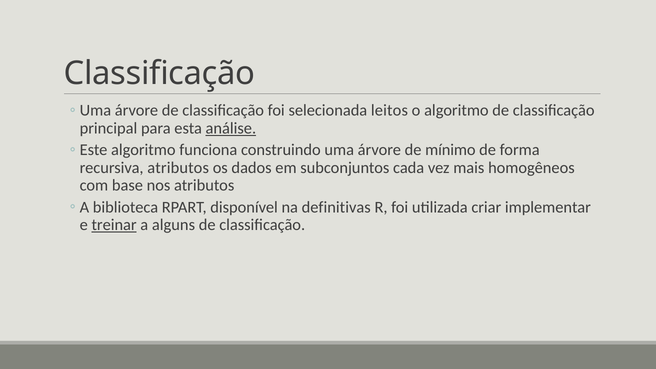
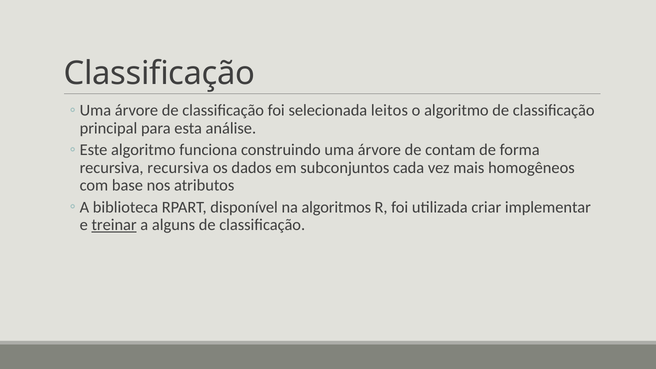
análise underline: present -> none (231, 128)
mínimo: mínimo -> contam (450, 150)
recursiva atributos: atributos -> recursiva (178, 168)
definitivas: definitivas -> algoritmos (336, 207)
